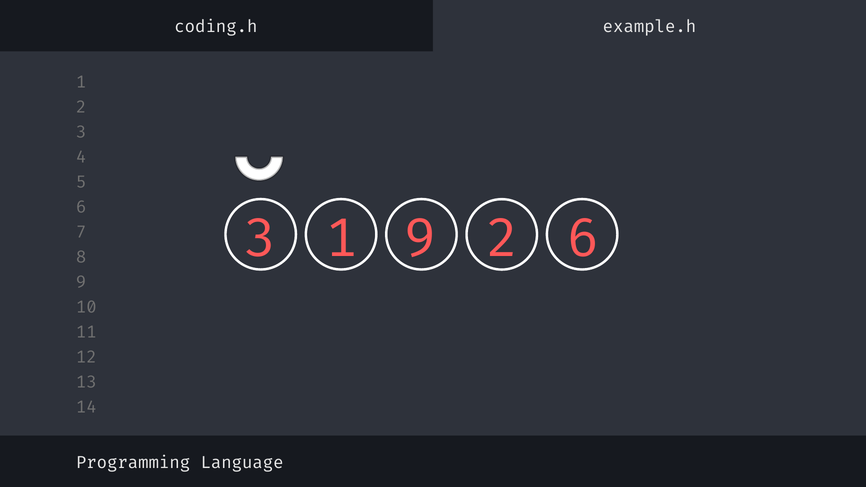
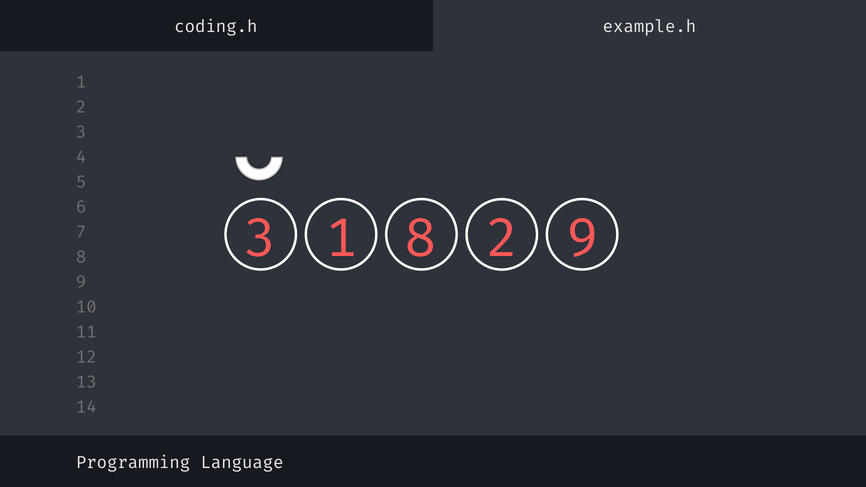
1 9: 9 -> 8 (421, 239)
2 6: 6 -> 9 (583, 239)
